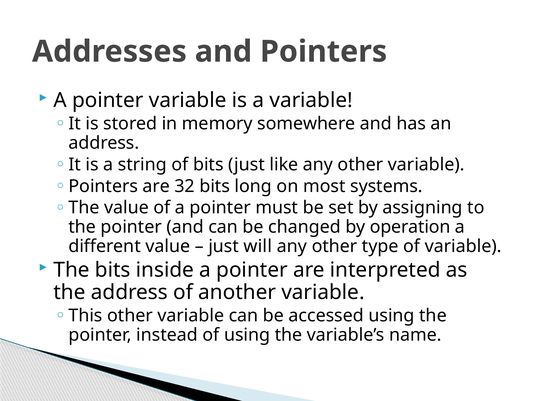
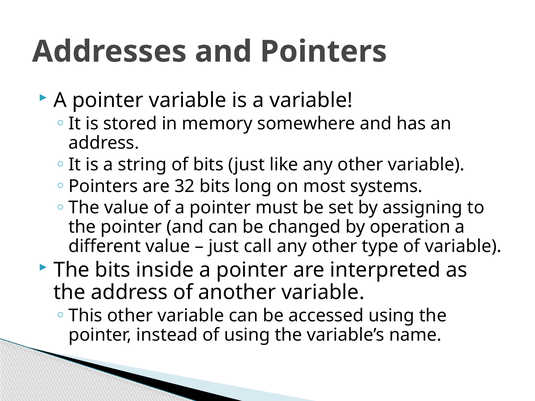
will: will -> call (258, 246)
